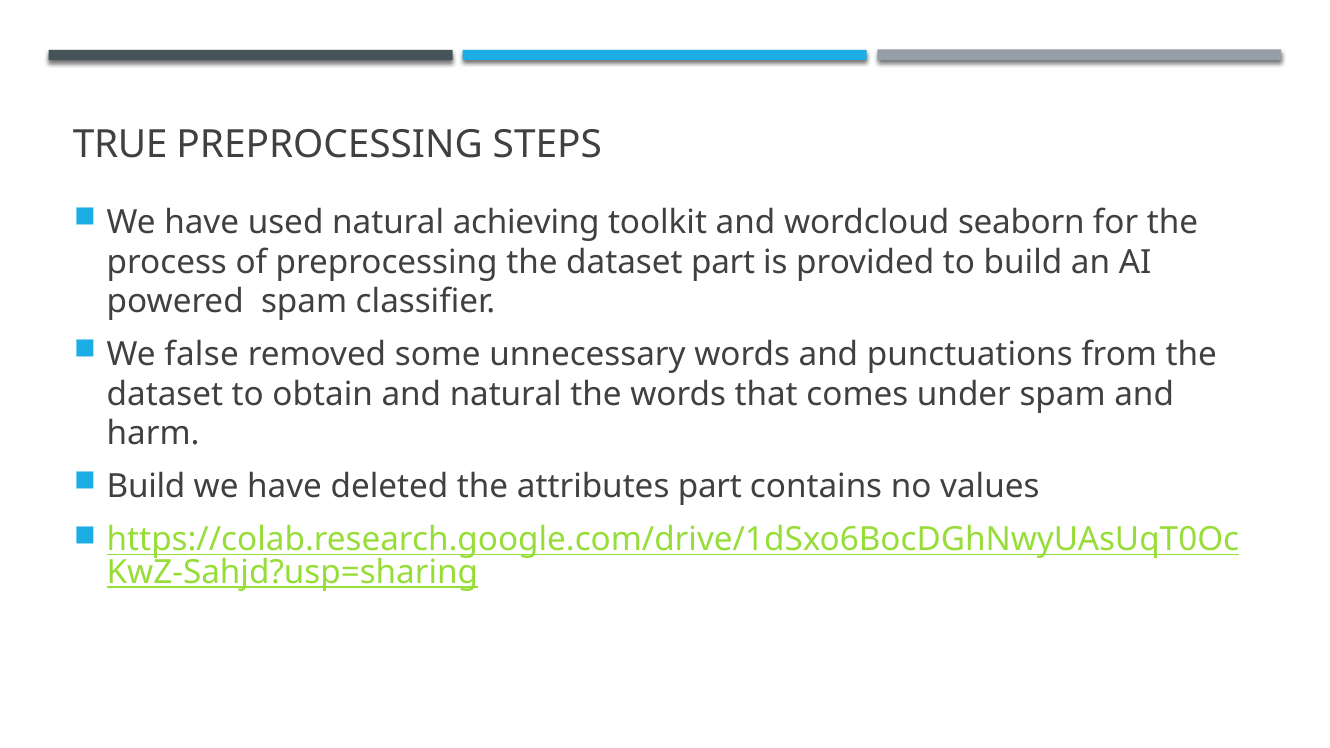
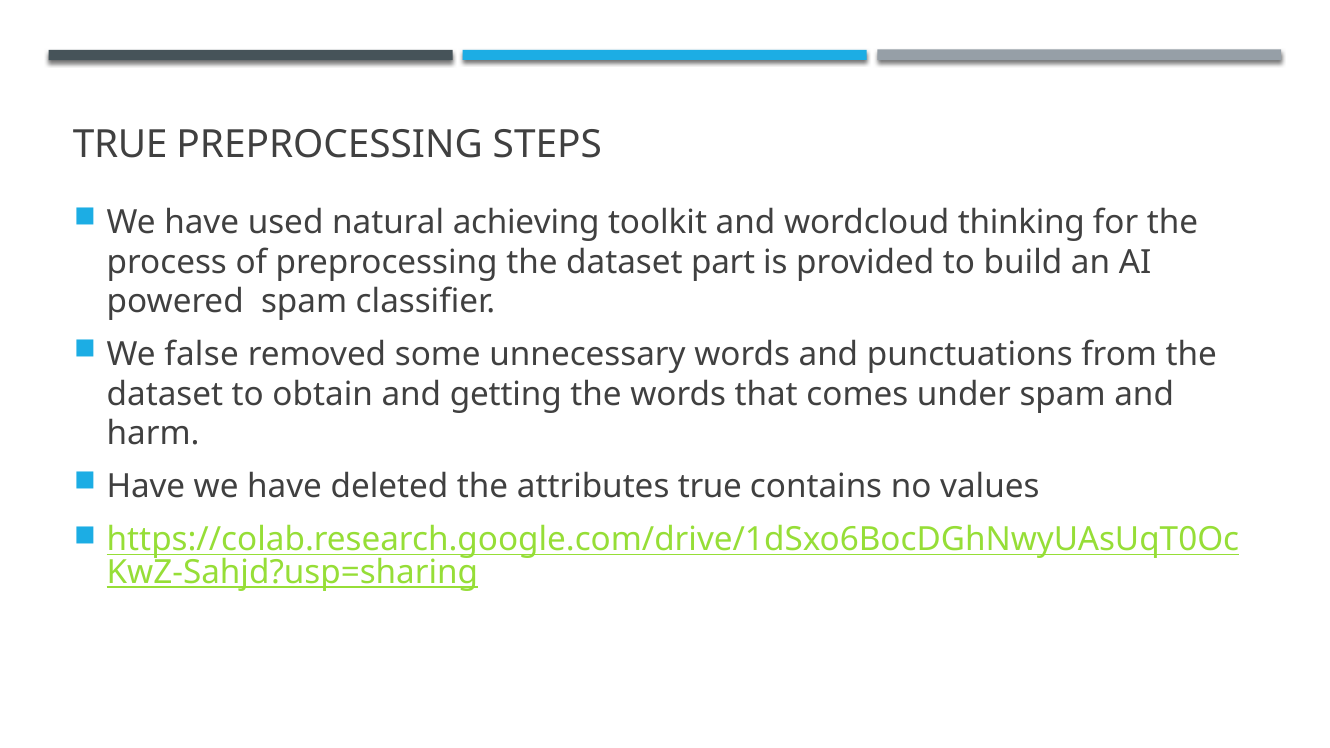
seaborn: seaborn -> thinking (1021, 223)
and natural: natural -> getting (506, 394)
Build: Build -> Have (146, 487)
attributes part: part -> true (710, 487)
